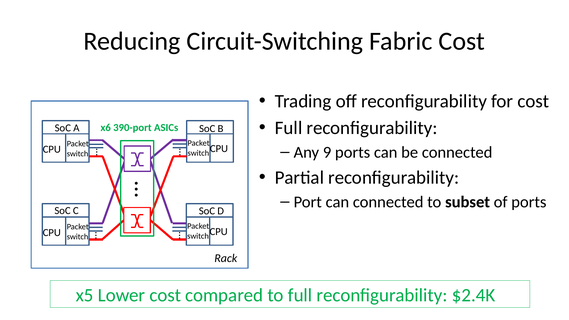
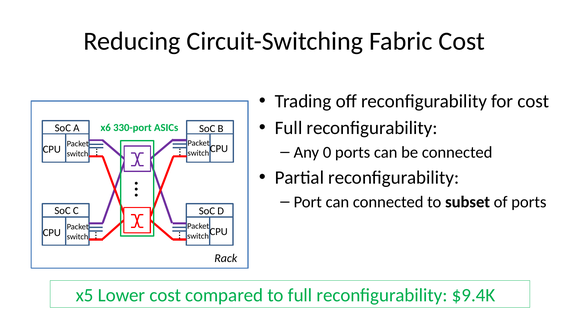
390-port: 390-port -> 330-port (132, 128)
9: 9 -> 0 (327, 152)
$2.4K: $2.4K -> $9.4K (474, 295)
